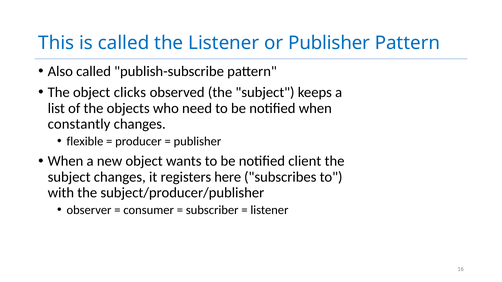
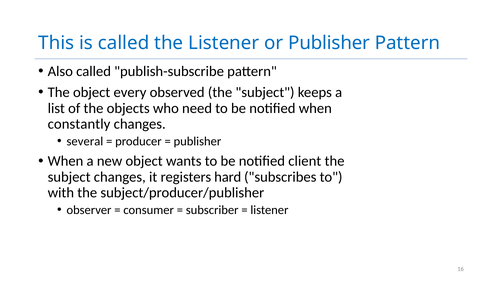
clicks: clicks -> every (130, 93)
flexible: flexible -> several (85, 141)
here: here -> hard (228, 177)
